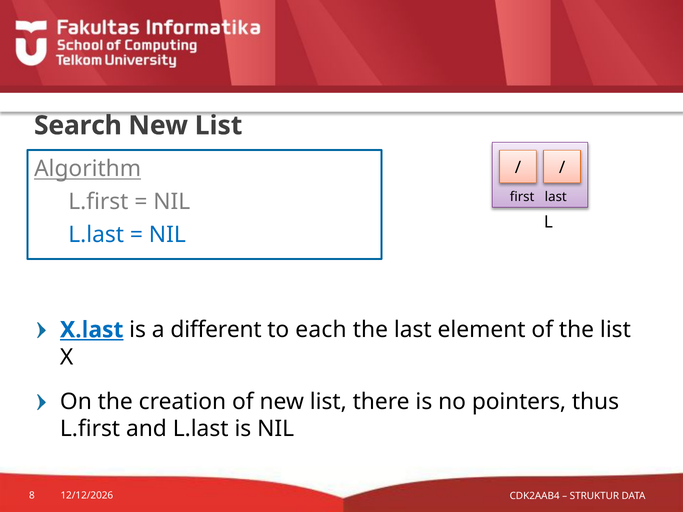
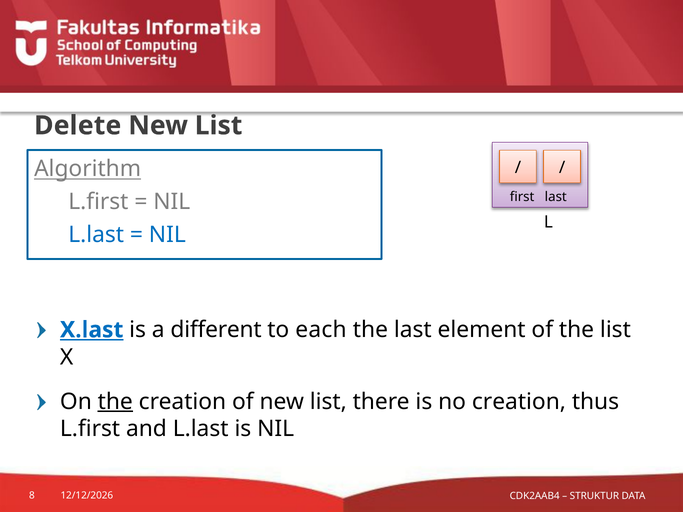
Search: Search -> Delete (78, 126)
the underline: none -> present (115, 402)
no pointers: pointers -> creation (519, 402)
